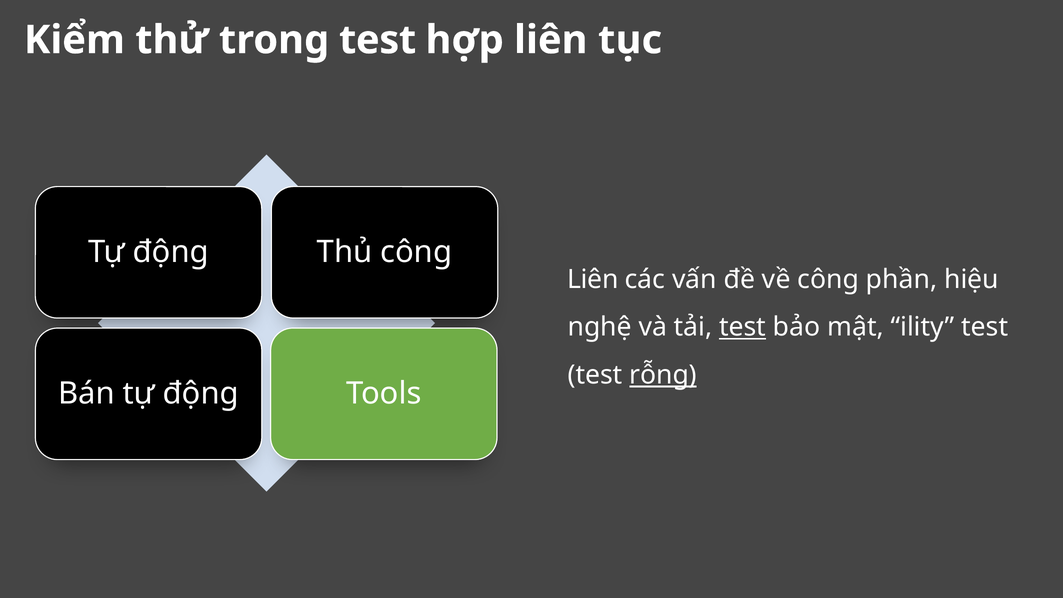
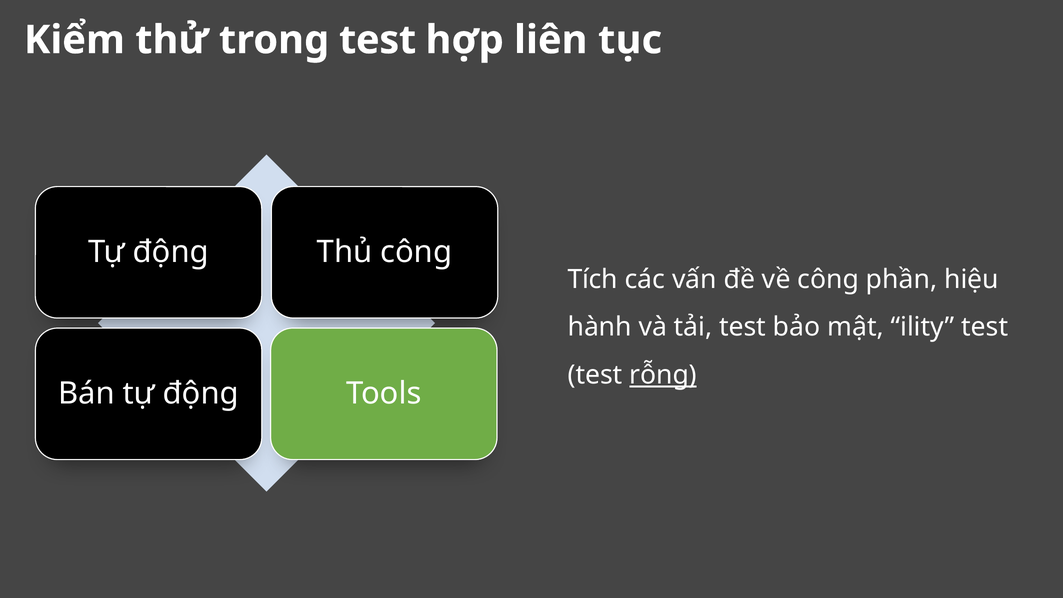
Liên: Liên -> Tích (593, 279)
nghệ: nghệ -> hành (600, 327)
test underline: present -> none (743, 327)
